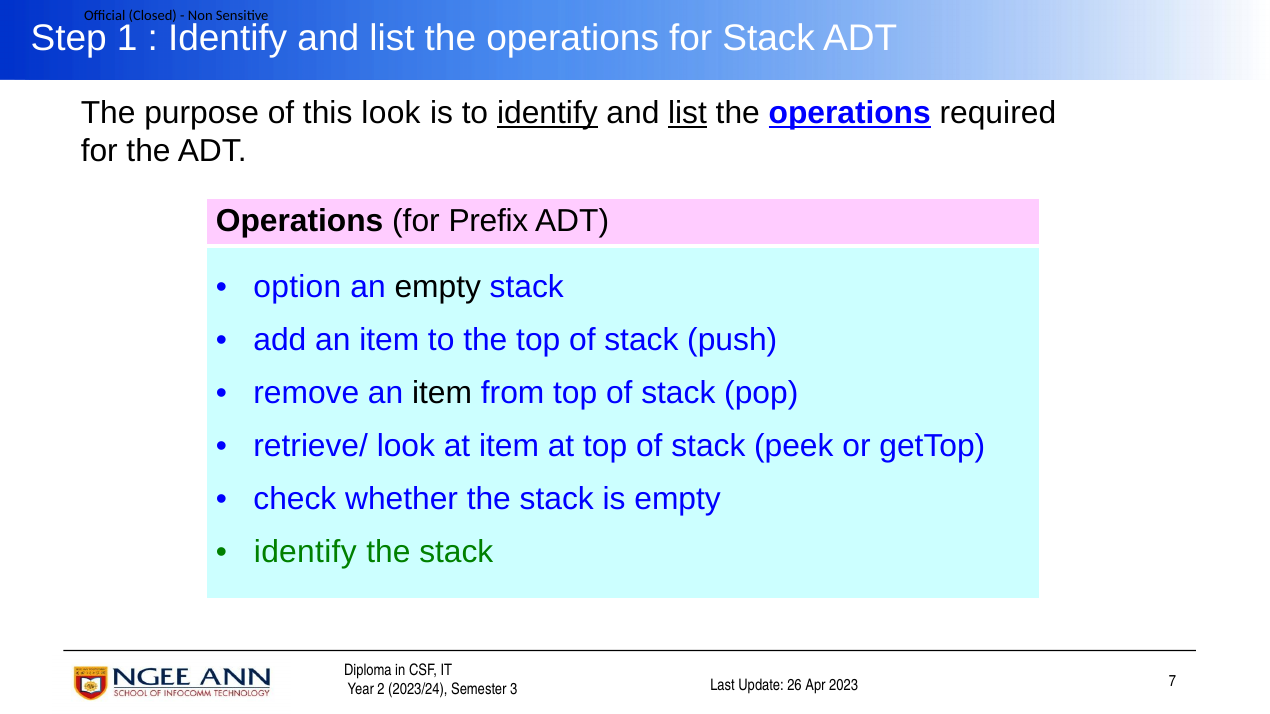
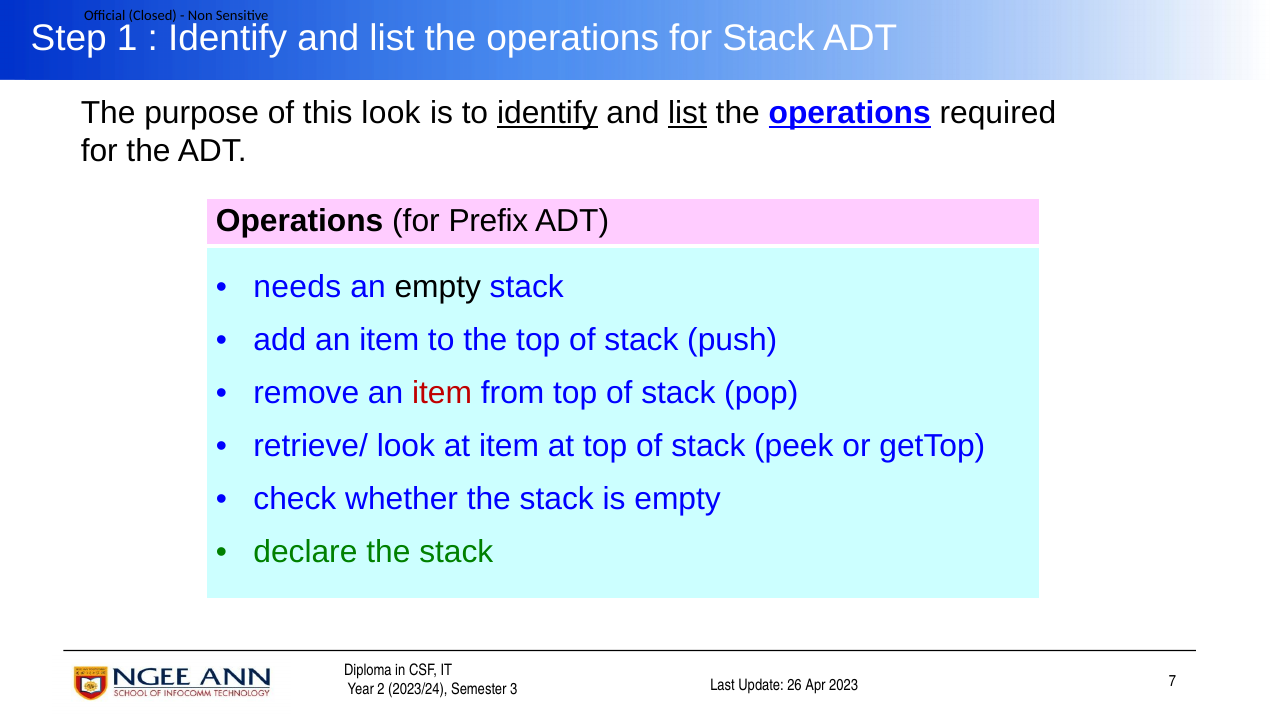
option: option -> needs (297, 287)
item colour: black -> red (442, 393)
identify: identify -> declare (305, 552)
